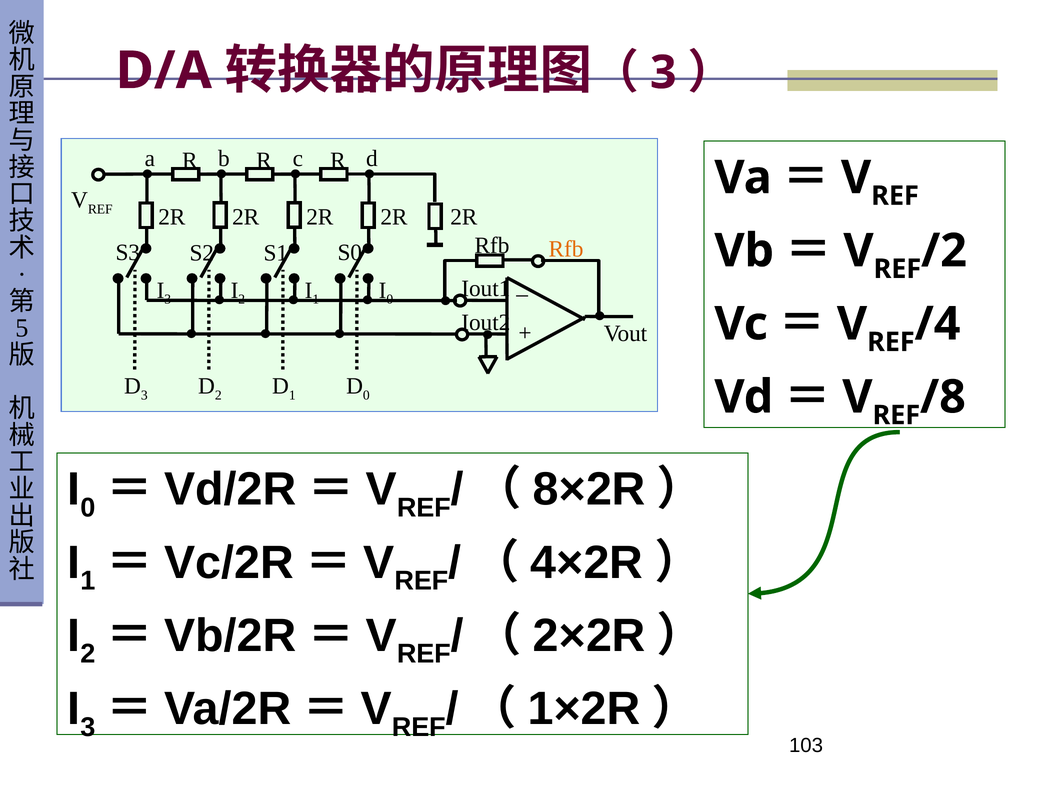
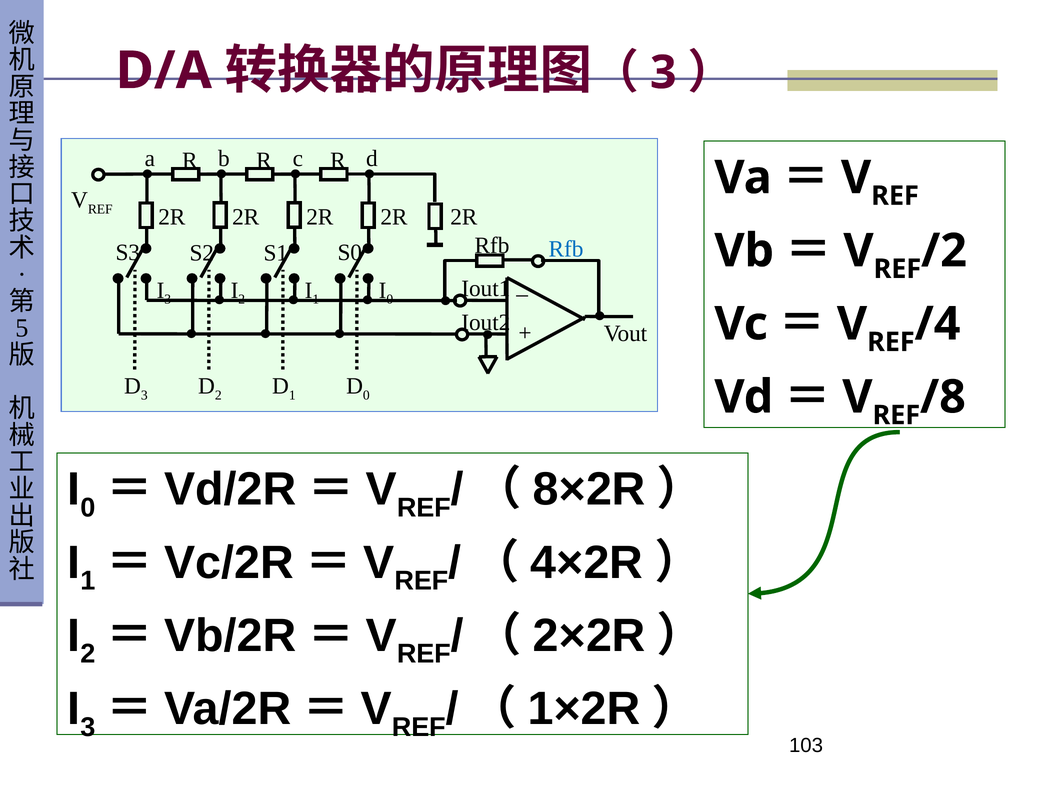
Rfb colour: orange -> blue (566, 249)
